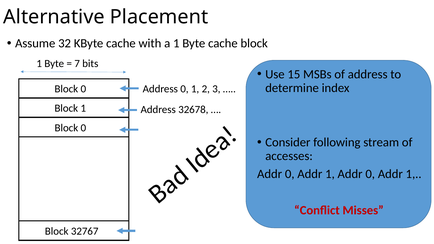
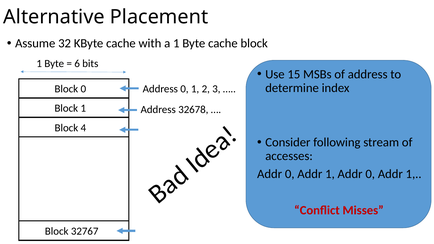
7: 7 -> 6 (77, 64)
0: 0 -> 4 (83, 128)
